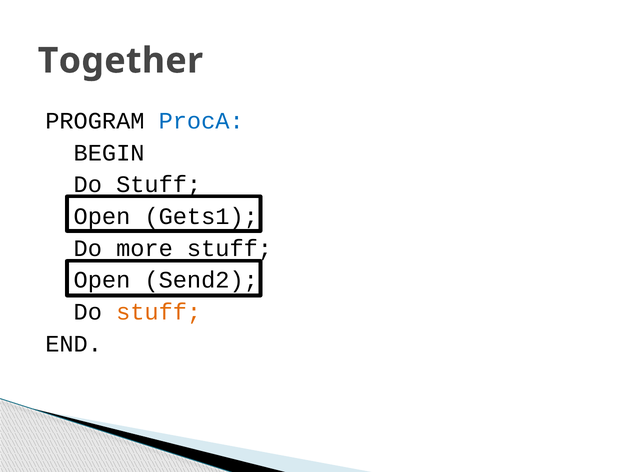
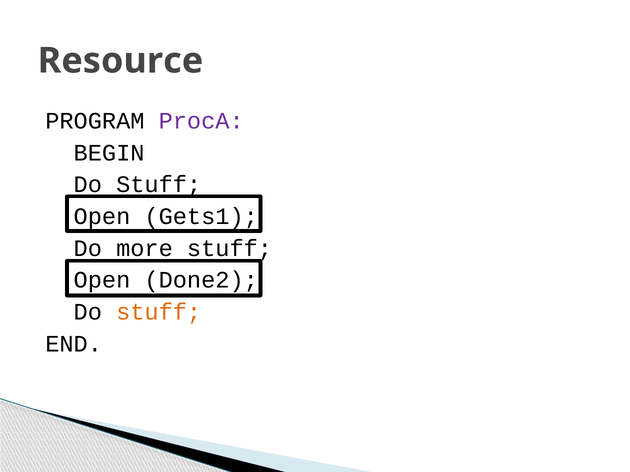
Together: Together -> Resource (120, 61)
ProcA colour: blue -> purple (201, 121)
Send2: Send2 -> Done2 (201, 280)
